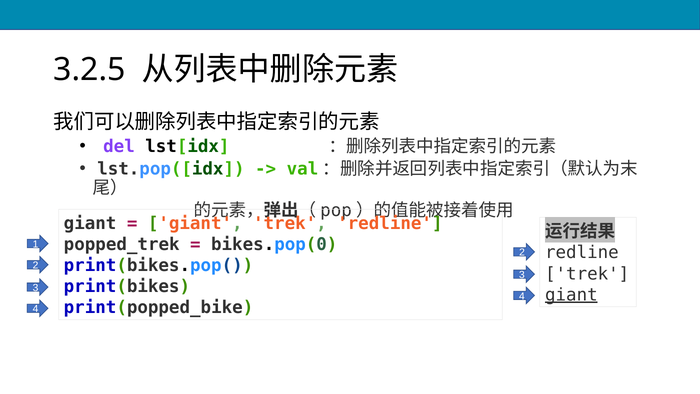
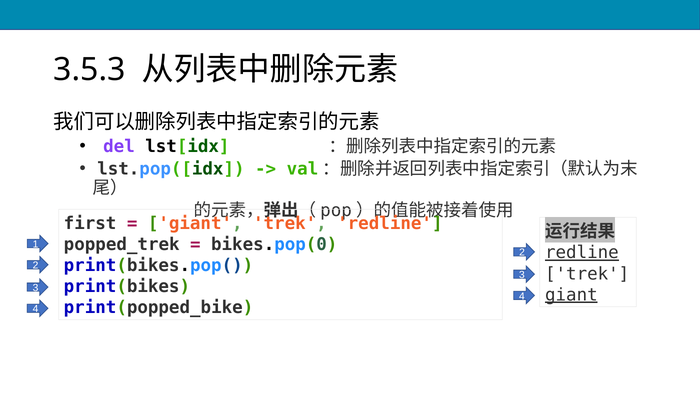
3.2.5: 3.2.5 -> 3.5.3 (89, 69)
giant: giant -> first (90, 223)
redline underline: none -> present (582, 253)
